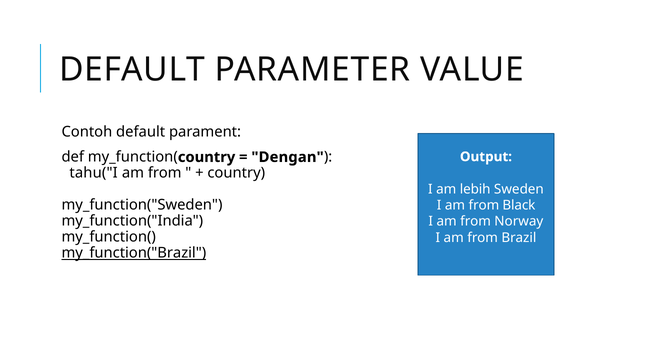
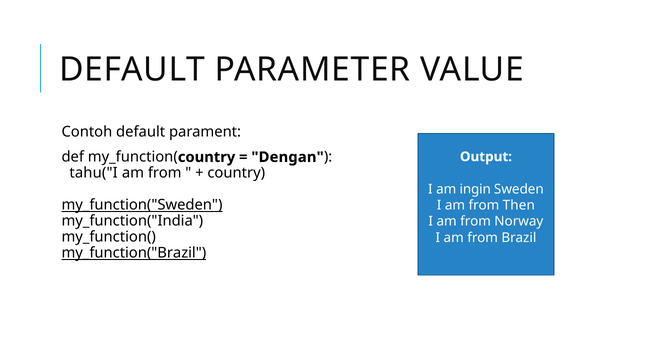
lebih: lebih -> ingin (475, 189)
my_function("Sweden underline: none -> present (142, 205)
Black: Black -> Then (519, 205)
